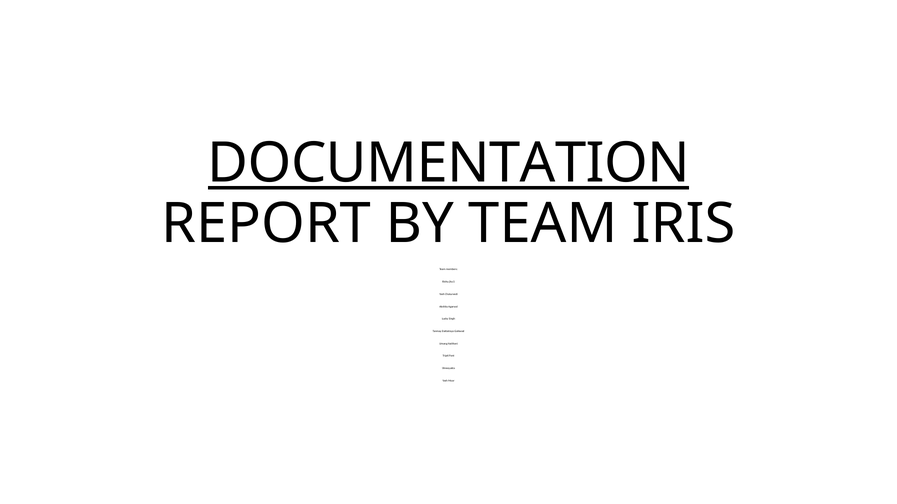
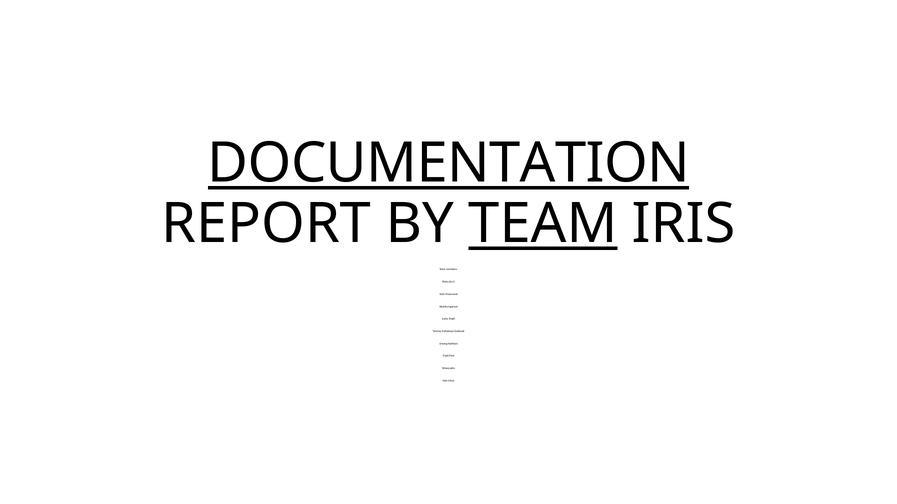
TEAM underline: none -> present (543, 224)
